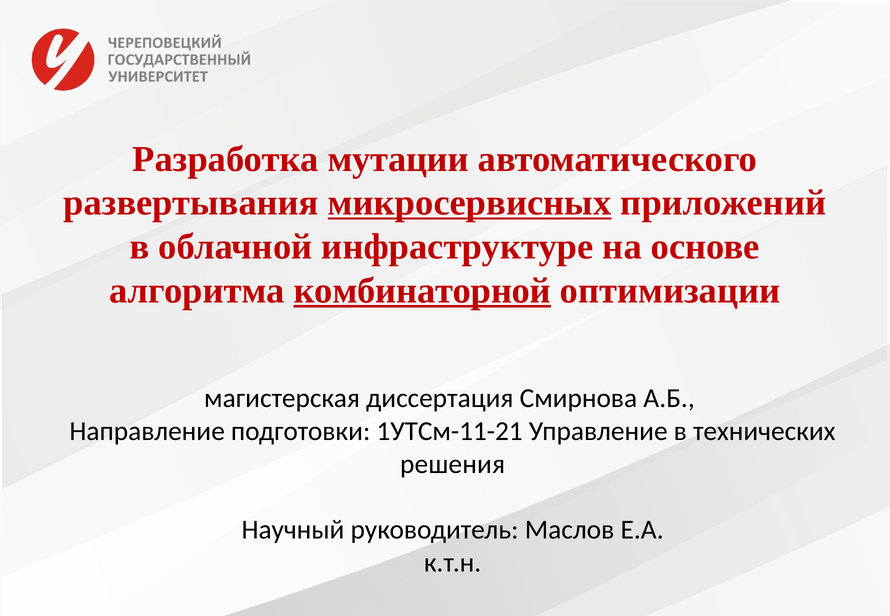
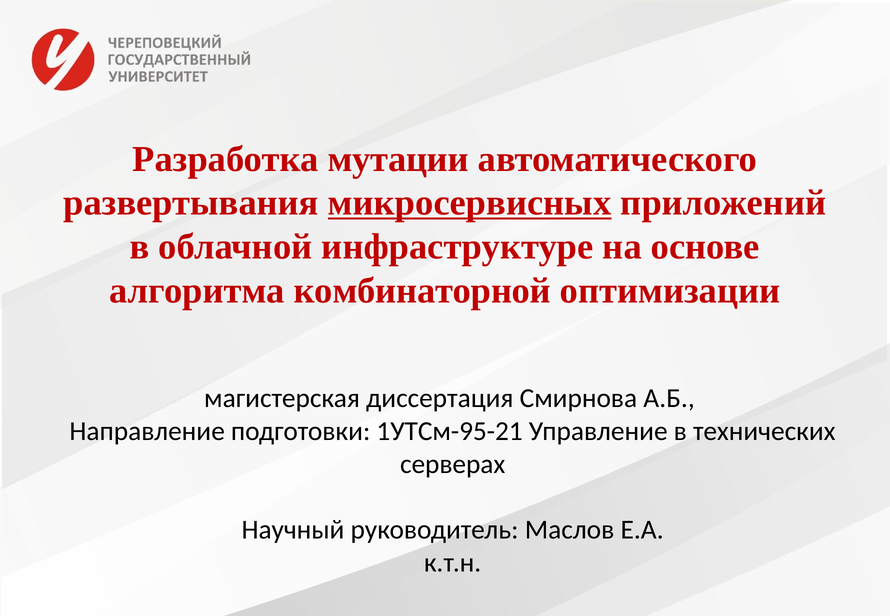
комбинаторной underline: present -> none (422, 291)
1УТСм-11-21: 1УТСм-11-21 -> 1УТСм-95-21 (450, 431)
решения: решения -> серверах (453, 464)
